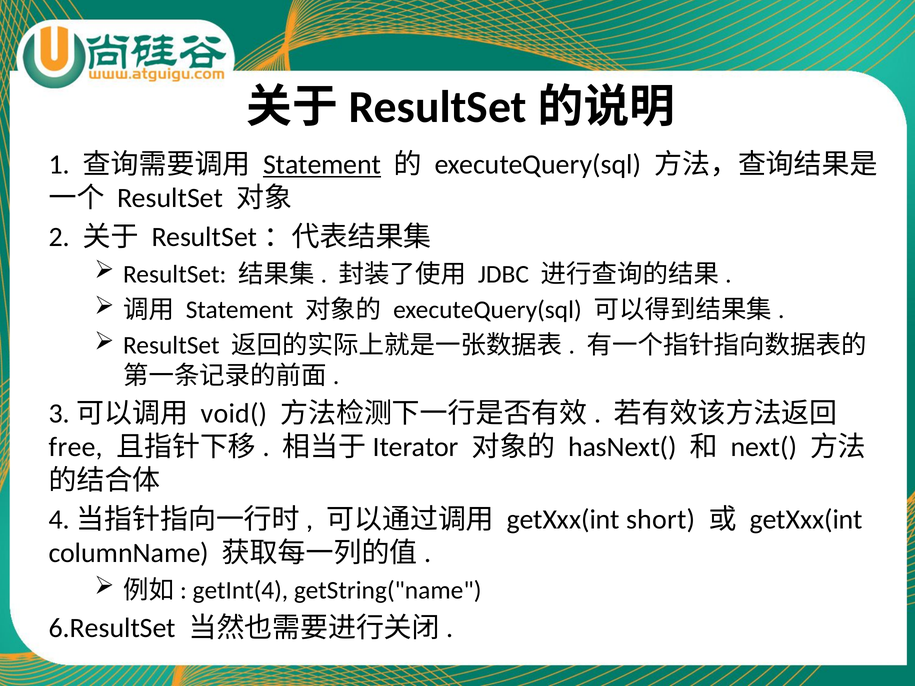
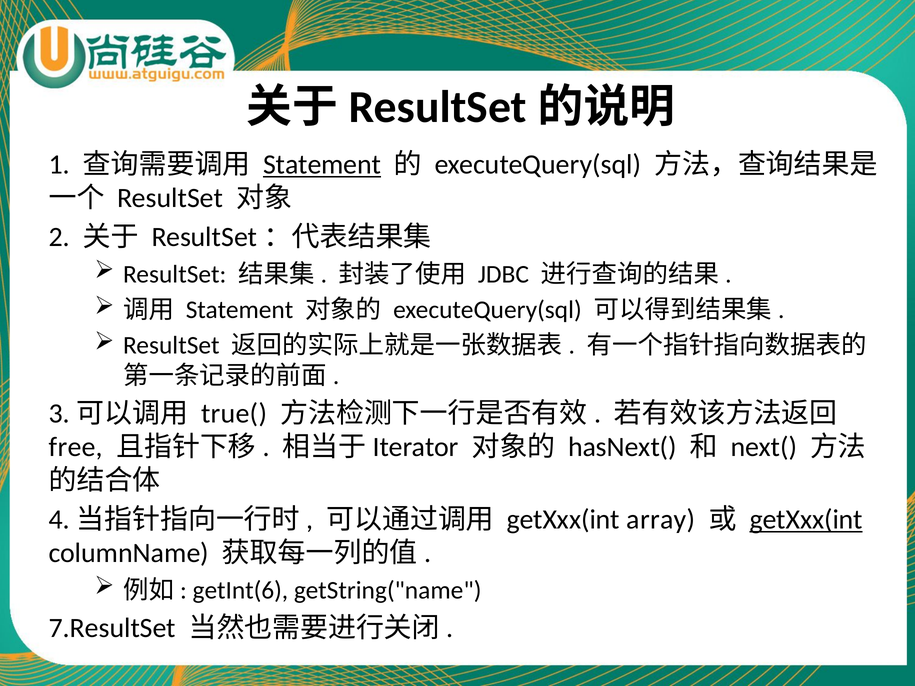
void(: void( -> true( (234, 414)
short: short -> array (661, 520)
getXxx(int underline: none -> present (806, 520)
getInt(4: getInt(4 -> getInt(6 (240, 590)
6.ResultSet: 6.ResultSet -> 7.ResultSet (112, 628)
